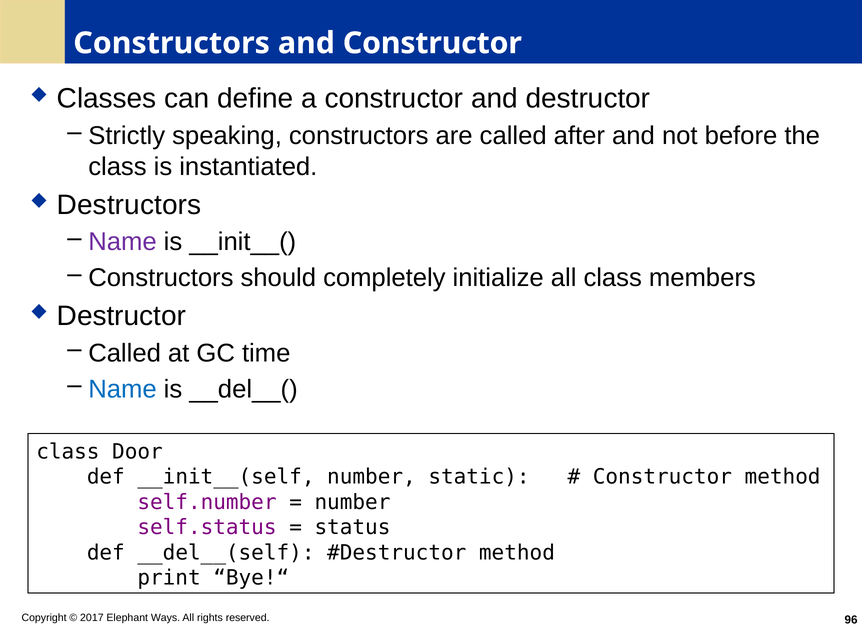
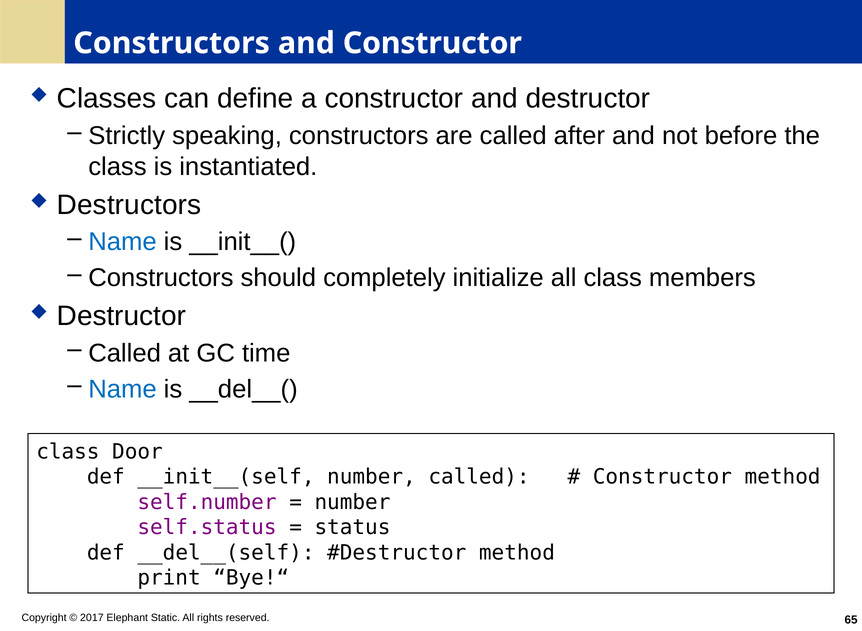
Name colour: purple -> blue (123, 242)
number static: static -> called (479, 477)
Ways: Ways -> Static (166, 618)
96: 96 -> 65 (851, 620)
